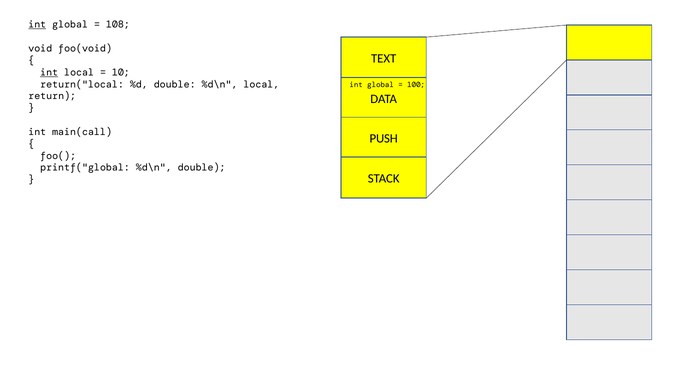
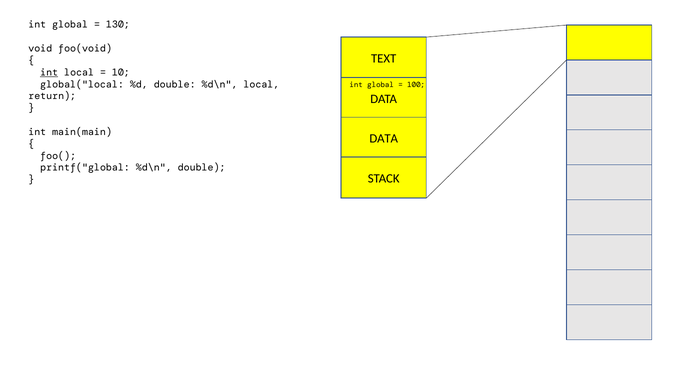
int underline: present -> none (37, 25)
108: 108 -> 130 (118, 25)
return("local: return("local -> global("local (82, 84)
main(call: main(call -> main(main (82, 132)
PUSH: PUSH -> DATA (384, 139)
